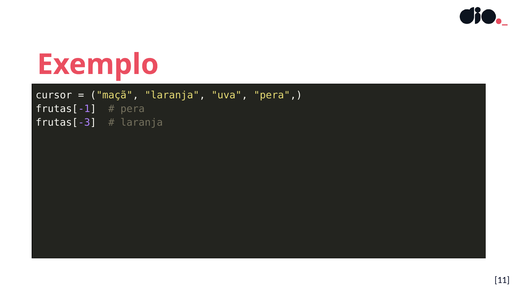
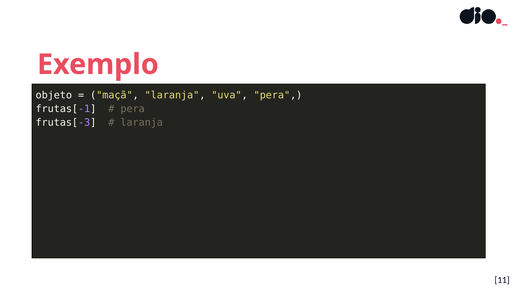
cursor: cursor -> objeto (54, 95)
